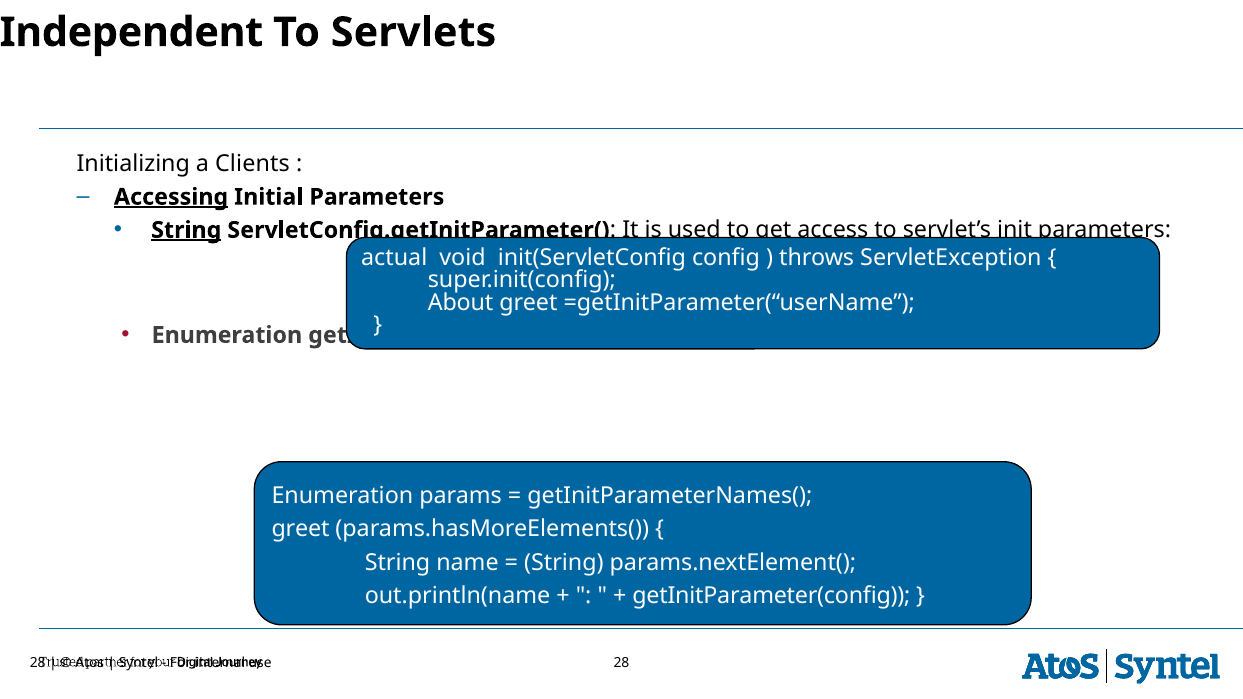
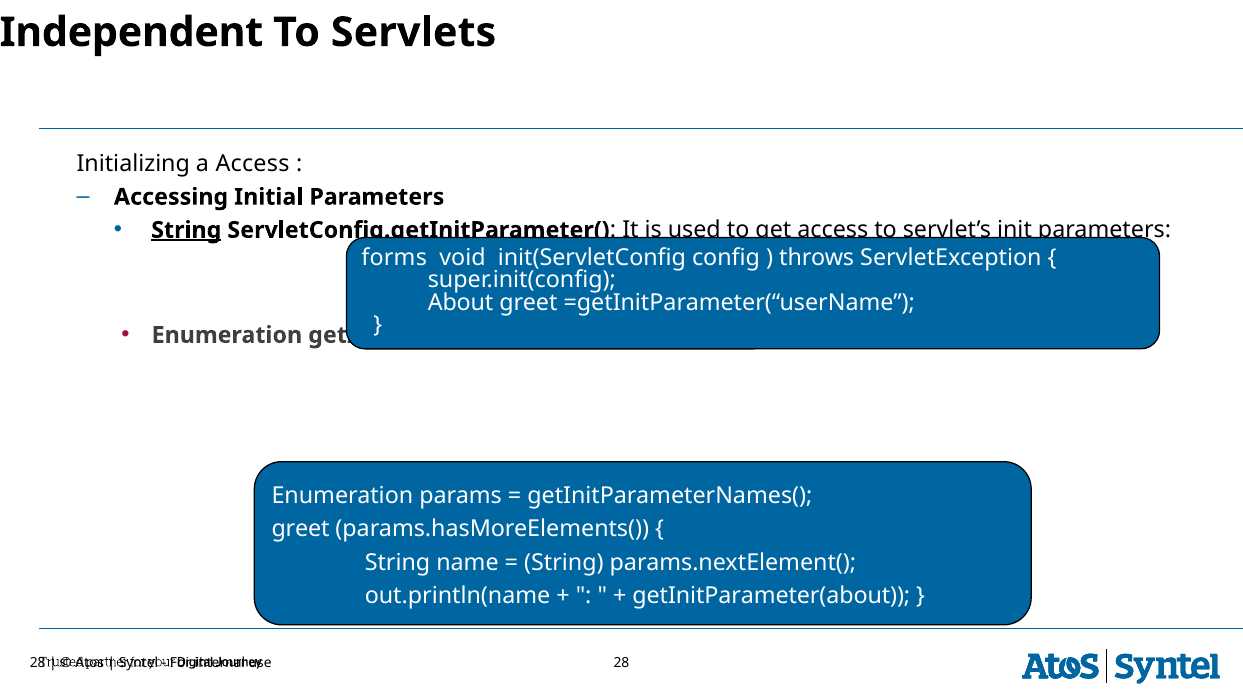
a Clients: Clients -> Access (252, 164)
Accessing underline: present -> none (171, 197)
actual: actual -> forms (394, 258)
getInitParameter(config: getInitParameter(config -> getInitParameter(about (771, 596)
